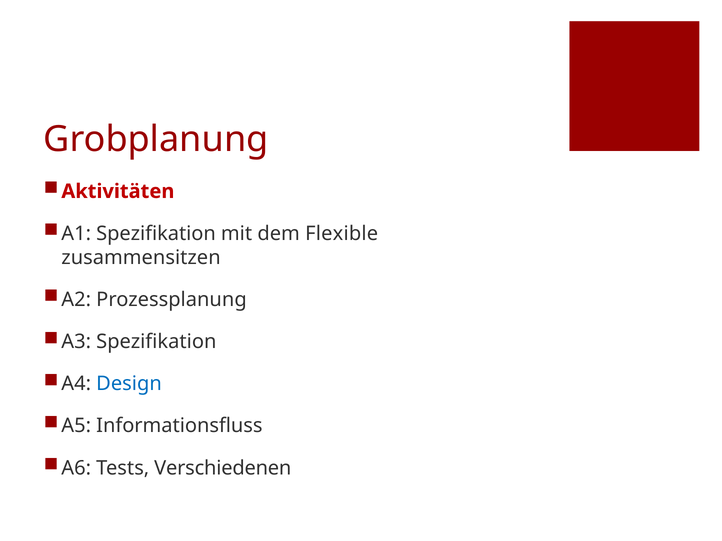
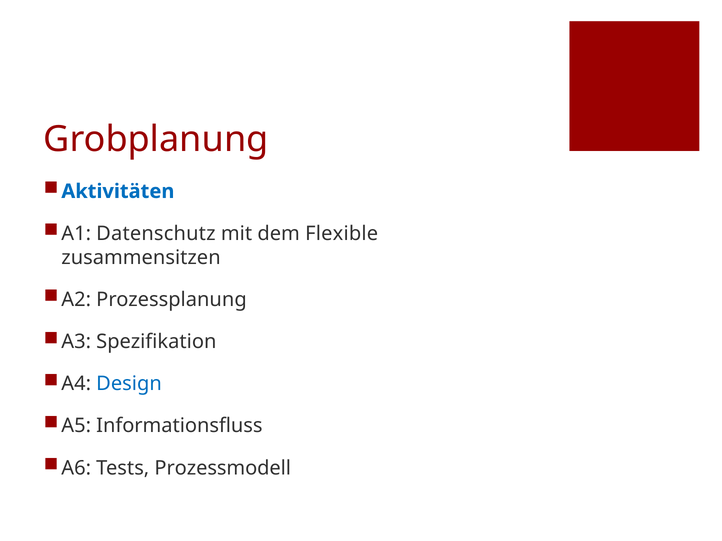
Aktivitäten colour: red -> blue (118, 192)
A1 Spezifikation: Spezifikation -> Datenschutz (156, 234)
Verschiedenen: Verschiedenen -> Prozessmodell (223, 468)
